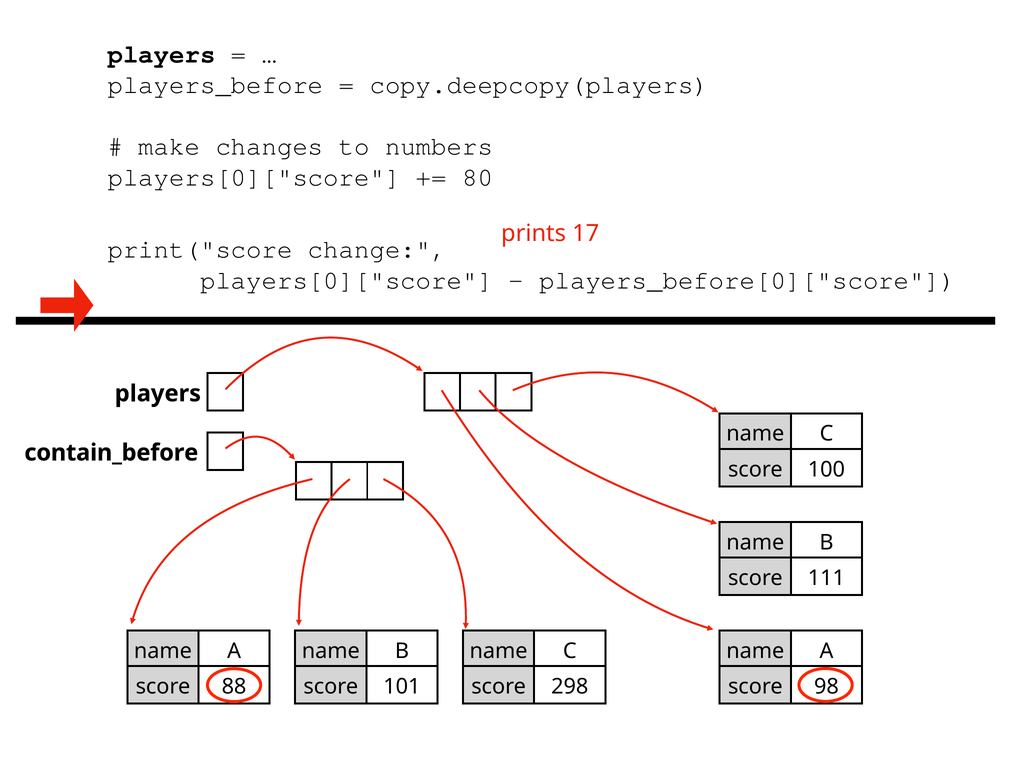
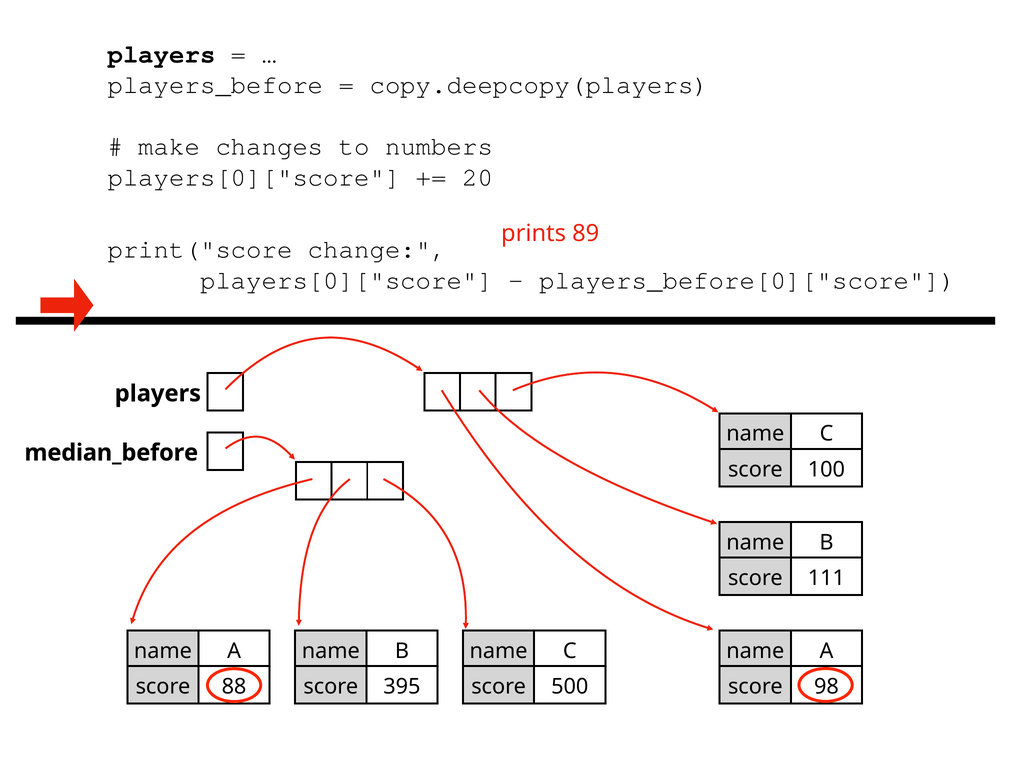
80: 80 -> 20 (478, 177)
17: 17 -> 89 (586, 234)
contain_before: contain_before -> median_before (111, 453)
101: 101 -> 395 (402, 687)
298: 298 -> 500 (570, 687)
